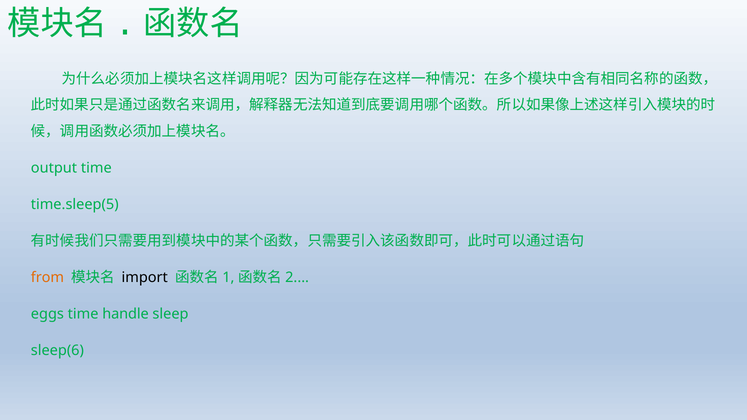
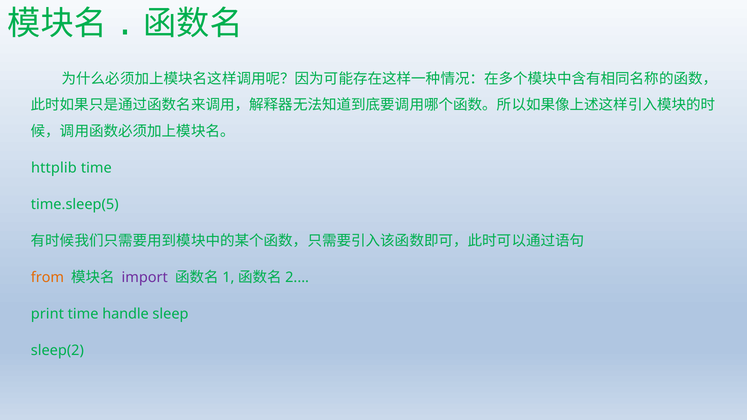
output: output -> httplib (54, 168)
import colour: black -> purple (145, 277)
eggs: eggs -> print (47, 314)
sleep(6: sleep(6 -> sleep(2 (57, 351)
